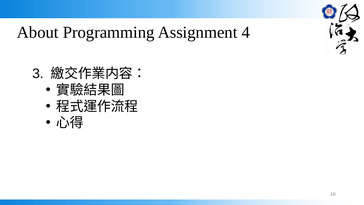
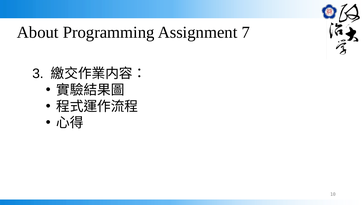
4: 4 -> 7 (246, 32)
